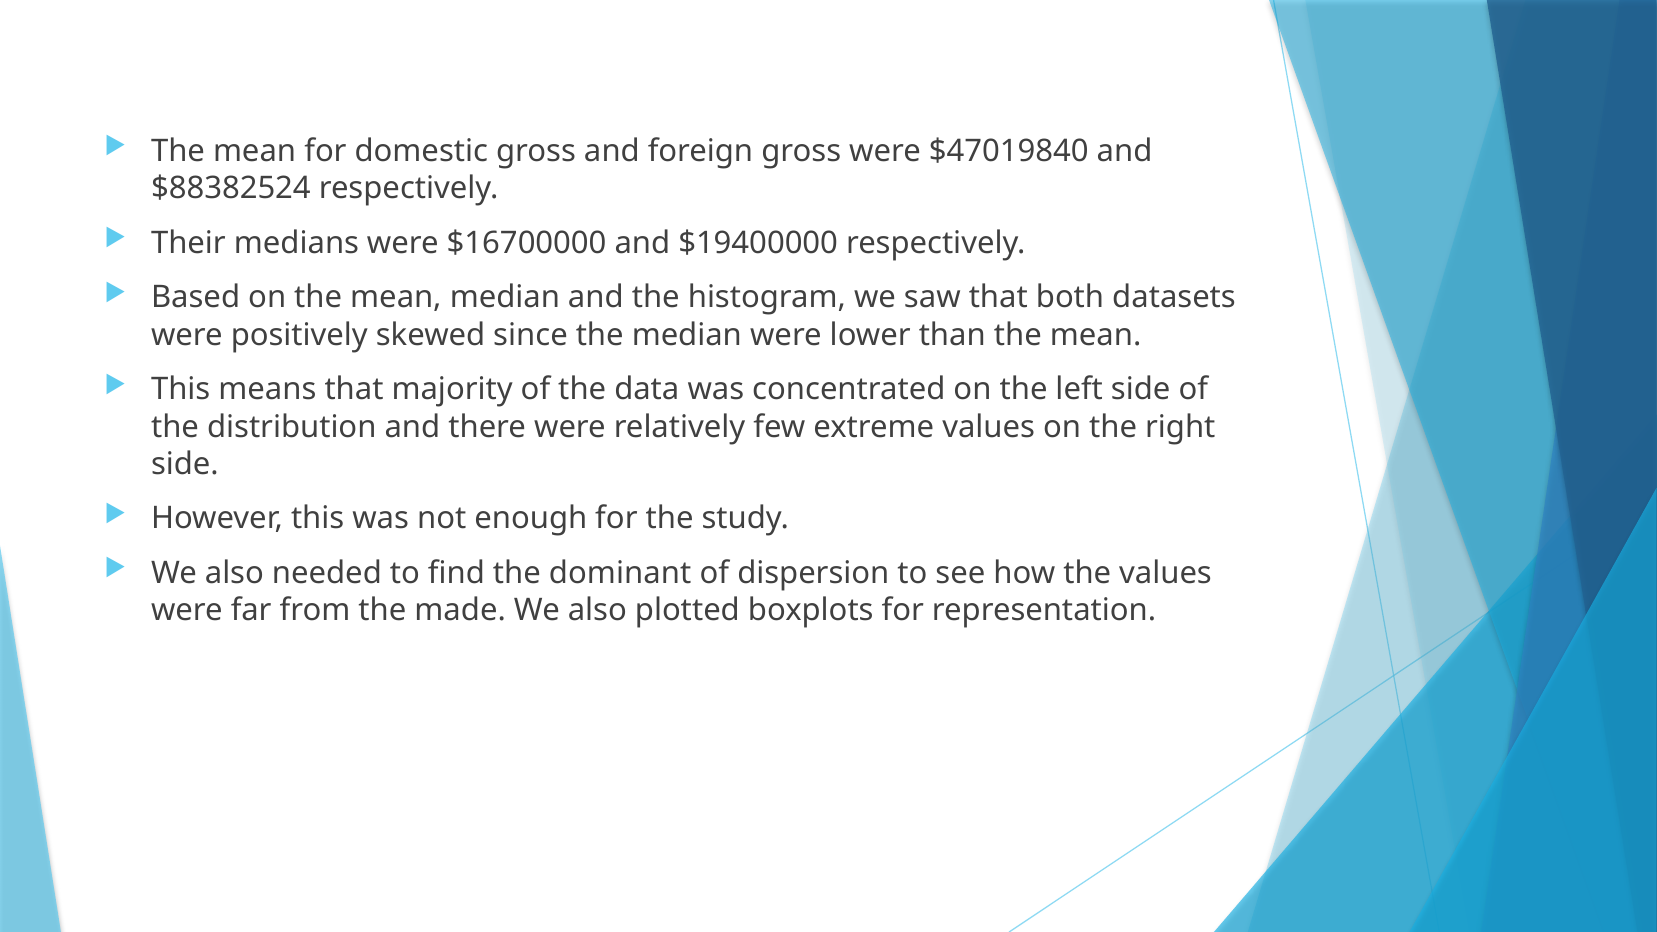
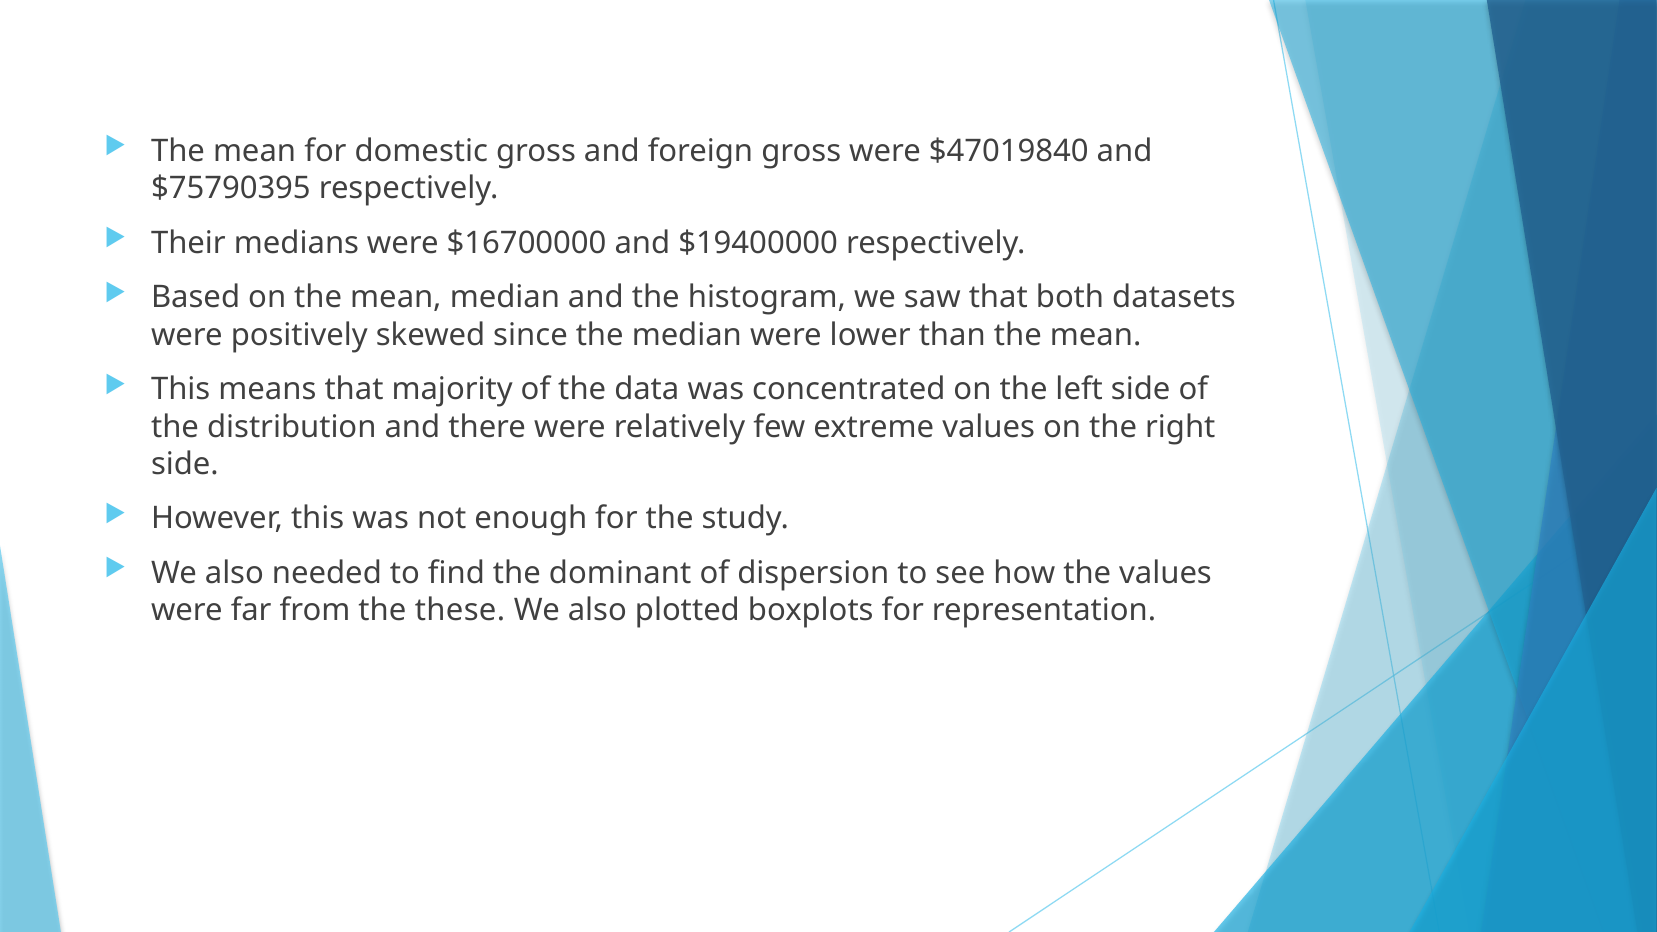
$88382524: $88382524 -> $75790395 (231, 189)
made: made -> these (460, 610)
